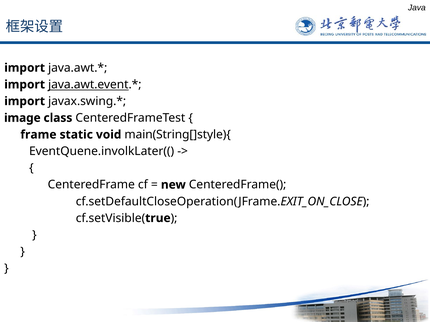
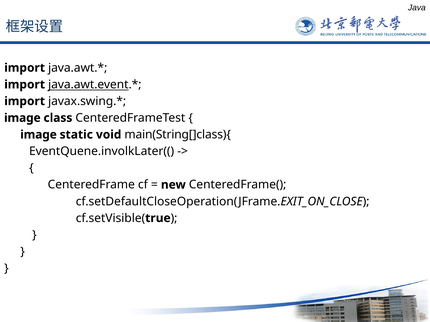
frame: frame -> image (39, 135)
main(String[]style){: main(String[]style){ -> main(String[]class){ (178, 135)
